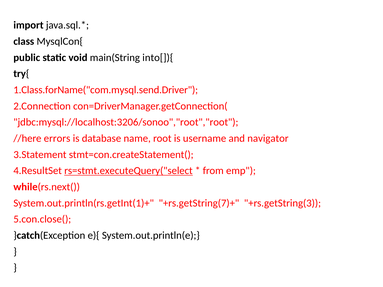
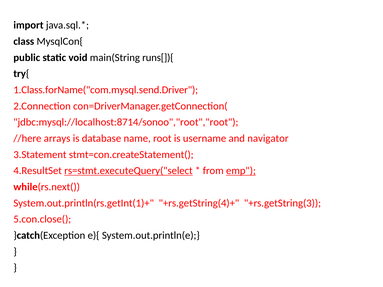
into[]){: into[]){ -> runs[]){ (158, 58)
jdbc:mysql://localhost:3206/sonoo","root","root: jdbc:mysql://localhost:3206/sonoo","root","root -> jdbc:mysql://localhost:8714/sonoo","root","root (126, 122)
errors: errors -> arrays (57, 138)
emp underline: none -> present (241, 171)
+rs.getString(7)+: +rs.getString(7)+ -> +rs.getString(4)+ (199, 203)
